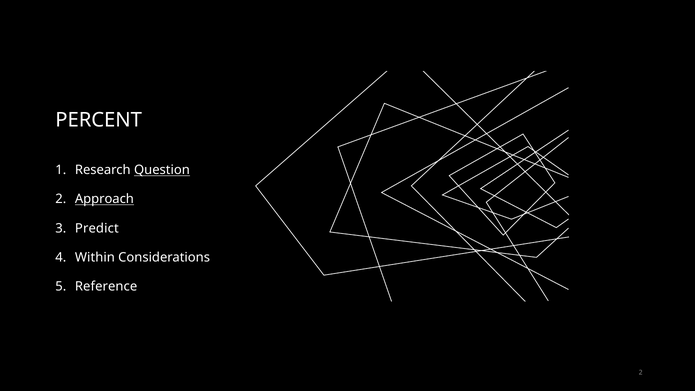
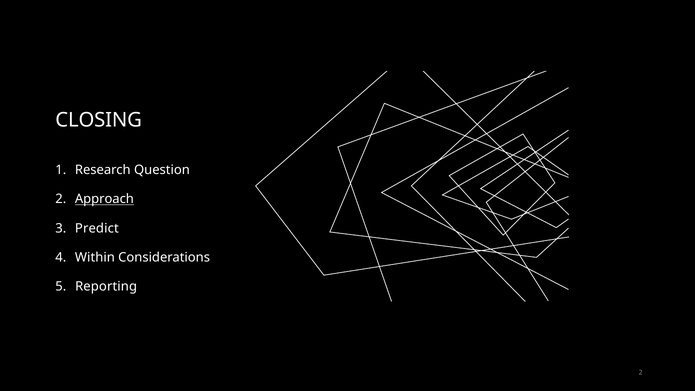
PERCENT: PERCENT -> CLOSING (99, 120)
Question underline: present -> none (162, 170)
Reference: Reference -> Reporting (106, 286)
